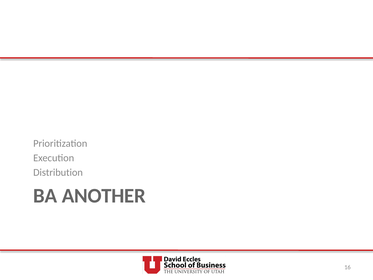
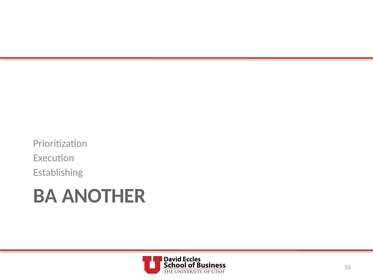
Distribution: Distribution -> Establishing (58, 172)
